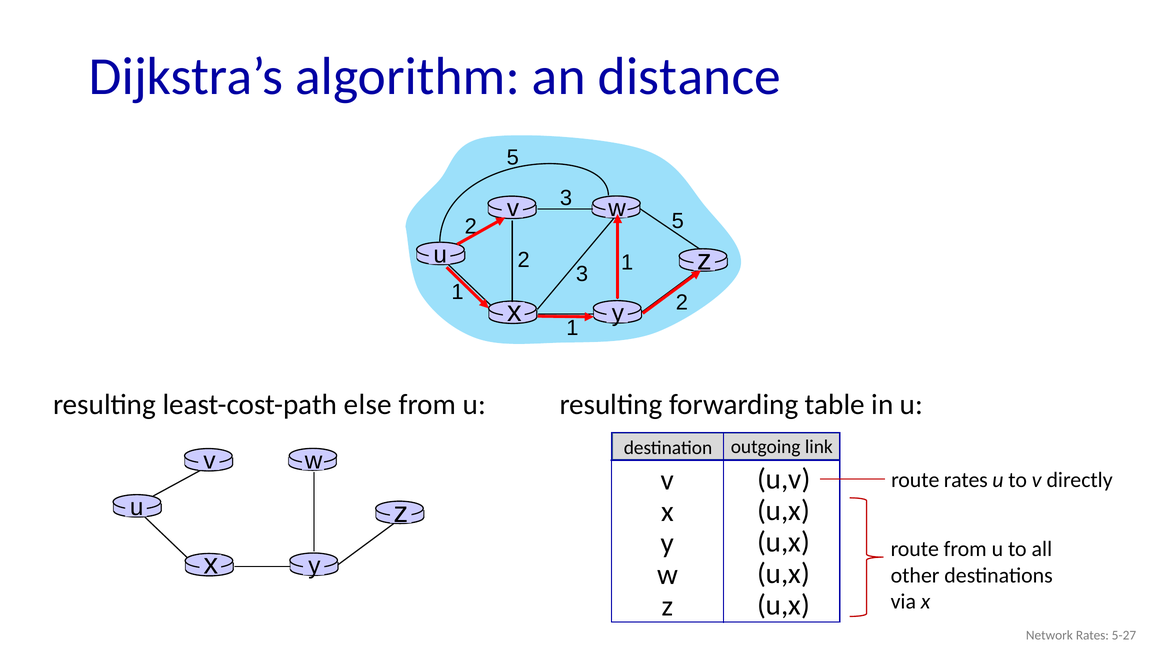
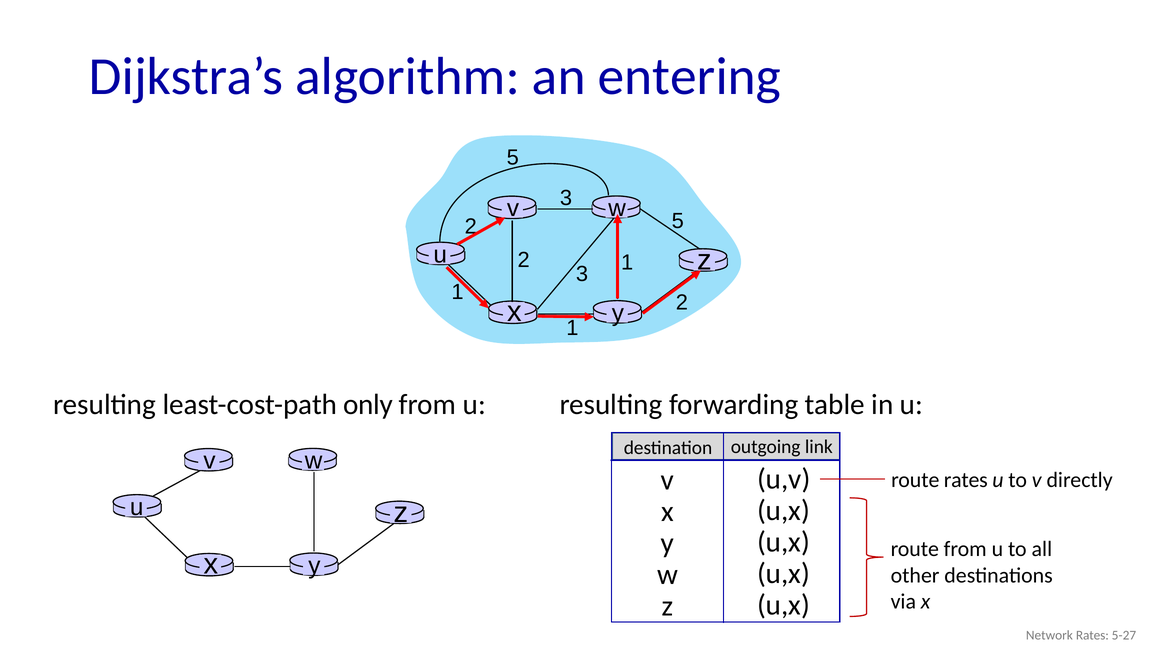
distance: distance -> entering (689, 76)
else: else -> only (368, 404)
